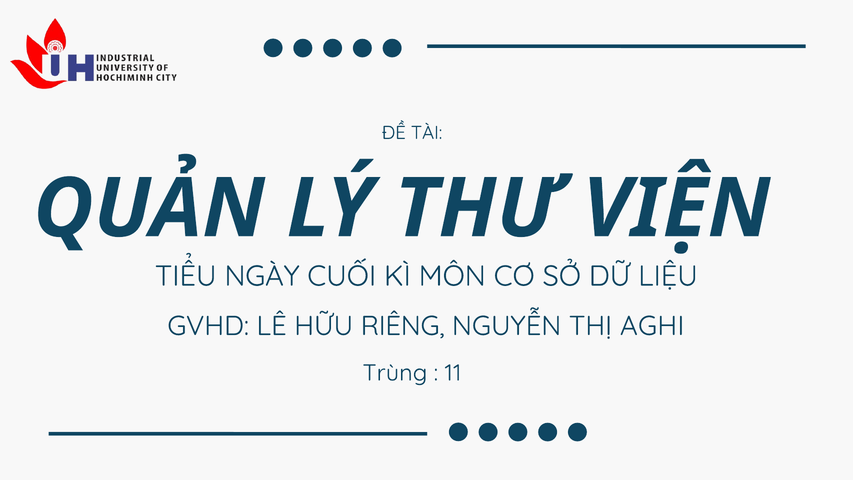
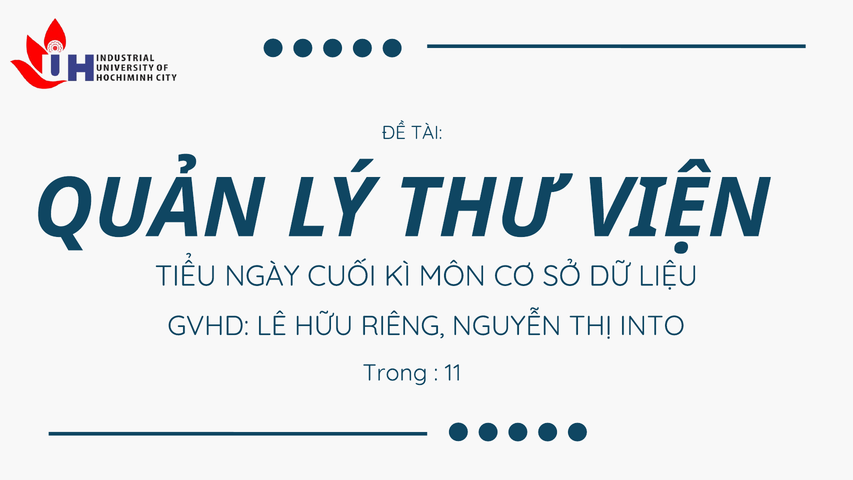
AGHI: AGHI -> INTO (652, 326)
Trùng: Trùng -> Trong (395, 373)
